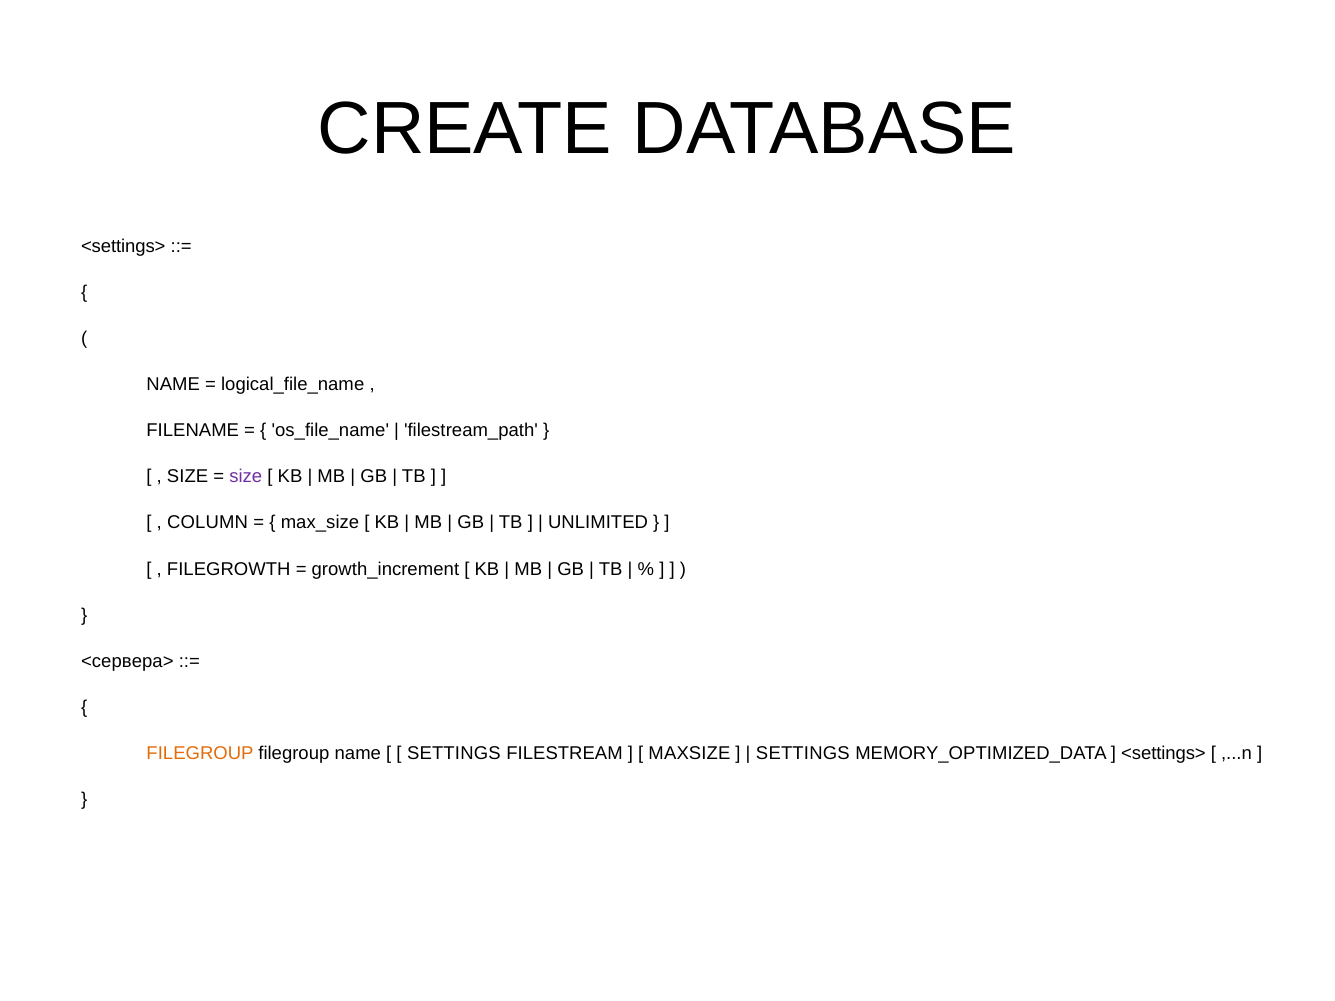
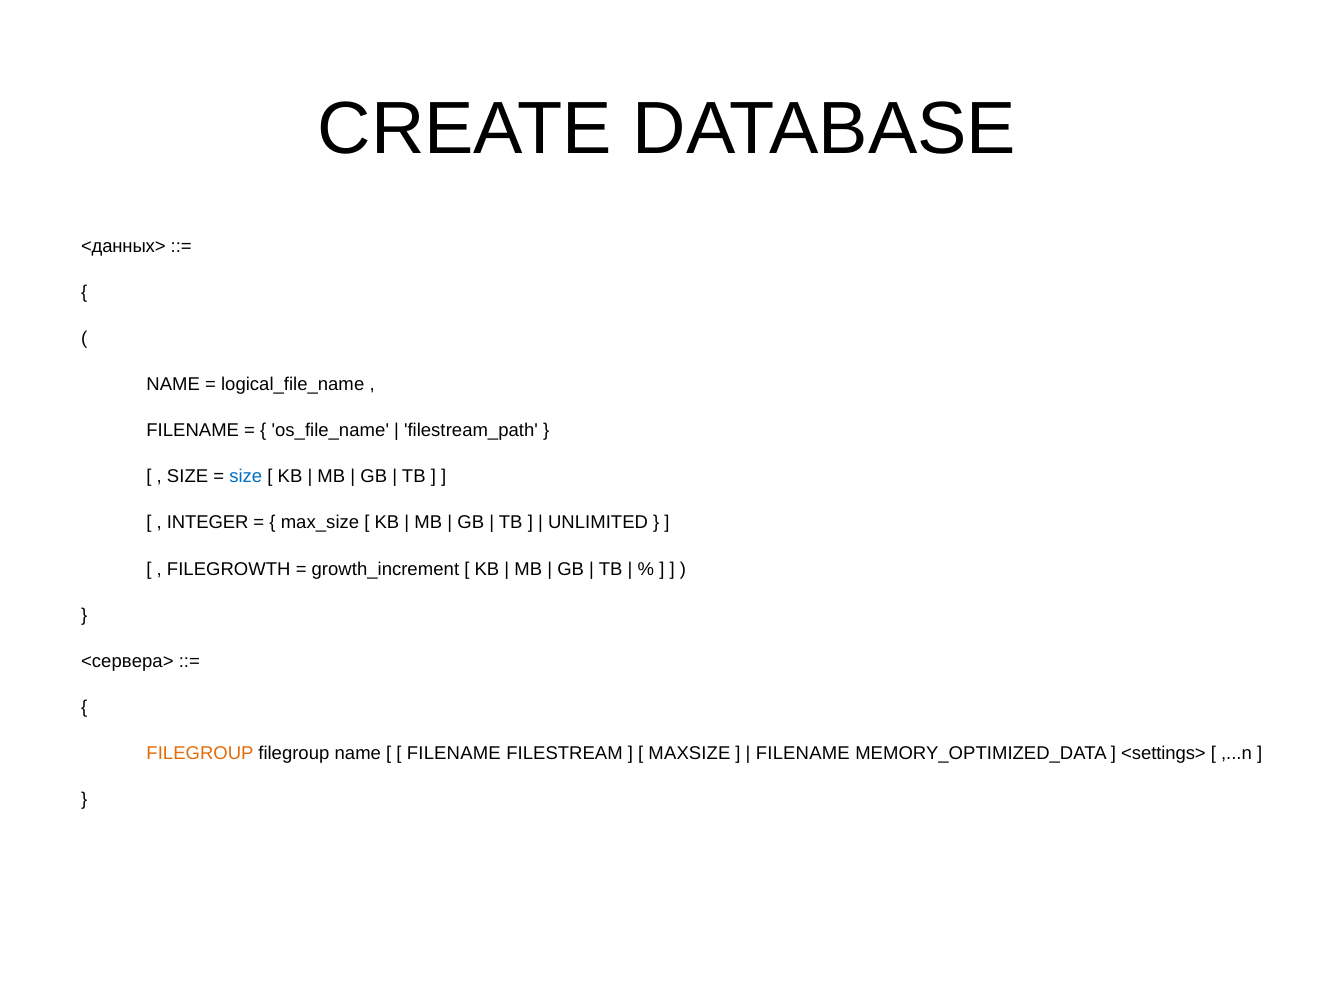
<settings>: <settings> -> <данных> (123, 247)
size colour: purple -> blue (246, 477)
COLUMN: COLUMN -> INTEGER (208, 523)
SETTINGS: SETTINGS -> FILENAME (454, 753)
SETTINGS: SETTINGS -> FILENAME (803, 753)
